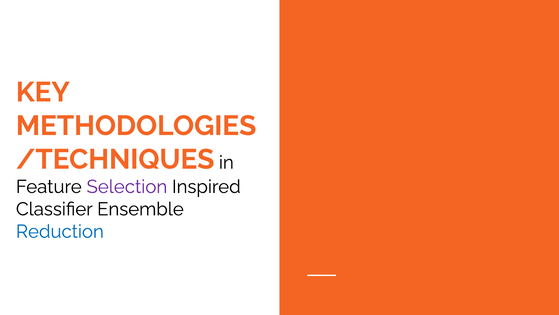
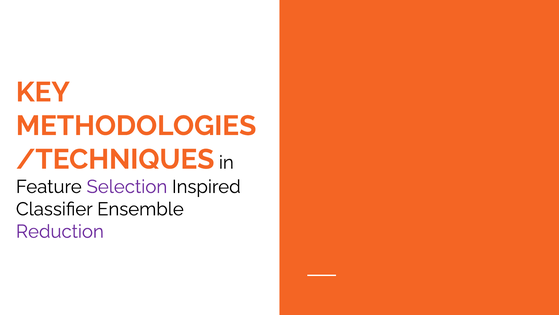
Reduction colour: blue -> purple (60, 231)
